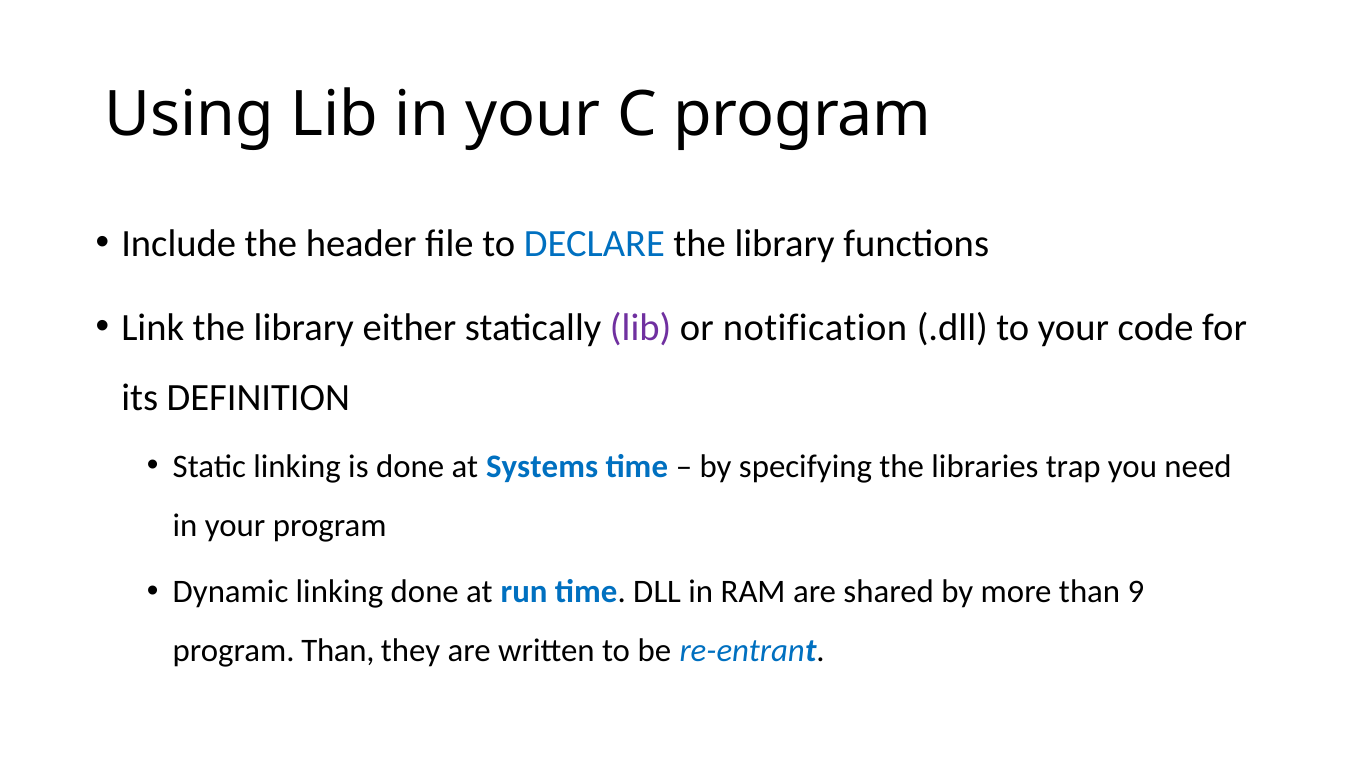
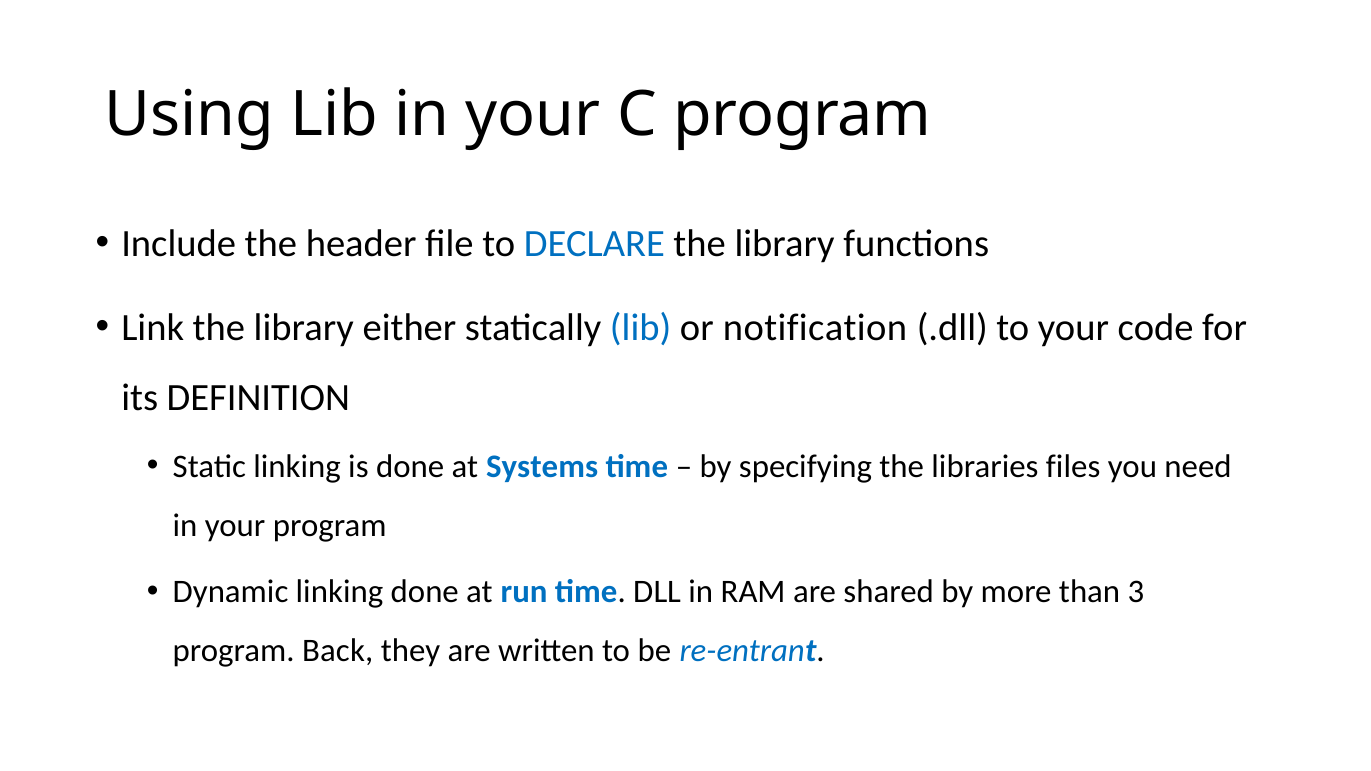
lib colour: purple -> blue (641, 328)
trap: trap -> files (1073, 467)
9: 9 -> 3 (1136, 592)
program Than: Than -> Back (338, 651)
